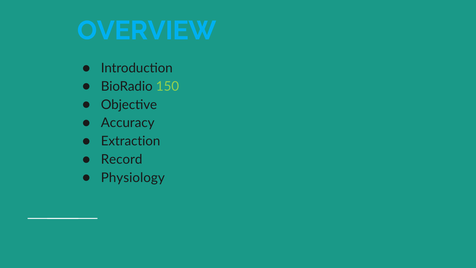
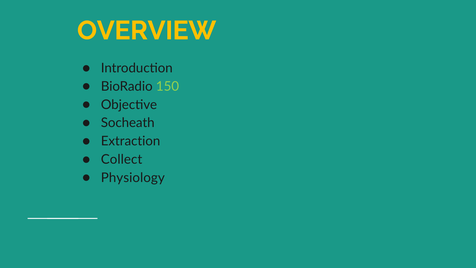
OVERVIEW colour: light blue -> yellow (147, 31)
Accuracy: Accuracy -> Socheath (128, 123)
Record: Record -> Collect (122, 159)
